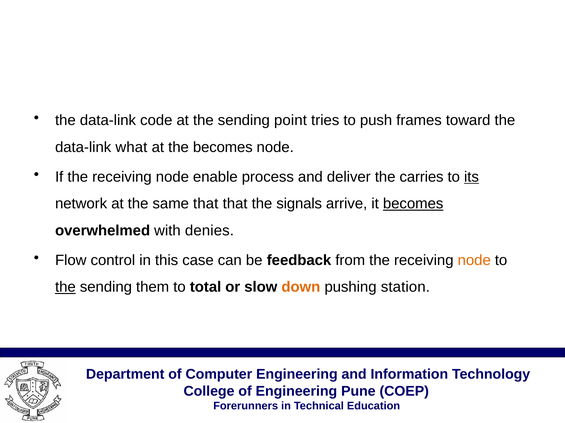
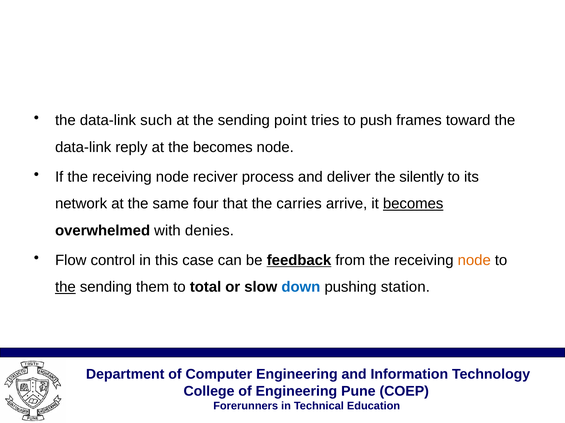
code: code -> such (156, 121)
what: what -> reply (131, 147)
enable: enable -> reciver (215, 177)
carries: carries -> silently (422, 177)
its underline: present -> none (471, 177)
same that: that -> four (206, 204)
signals: signals -> carries (299, 204)
feedback underline: none -> present (299, 261)
down colour: orange -> blue (301, 288)
